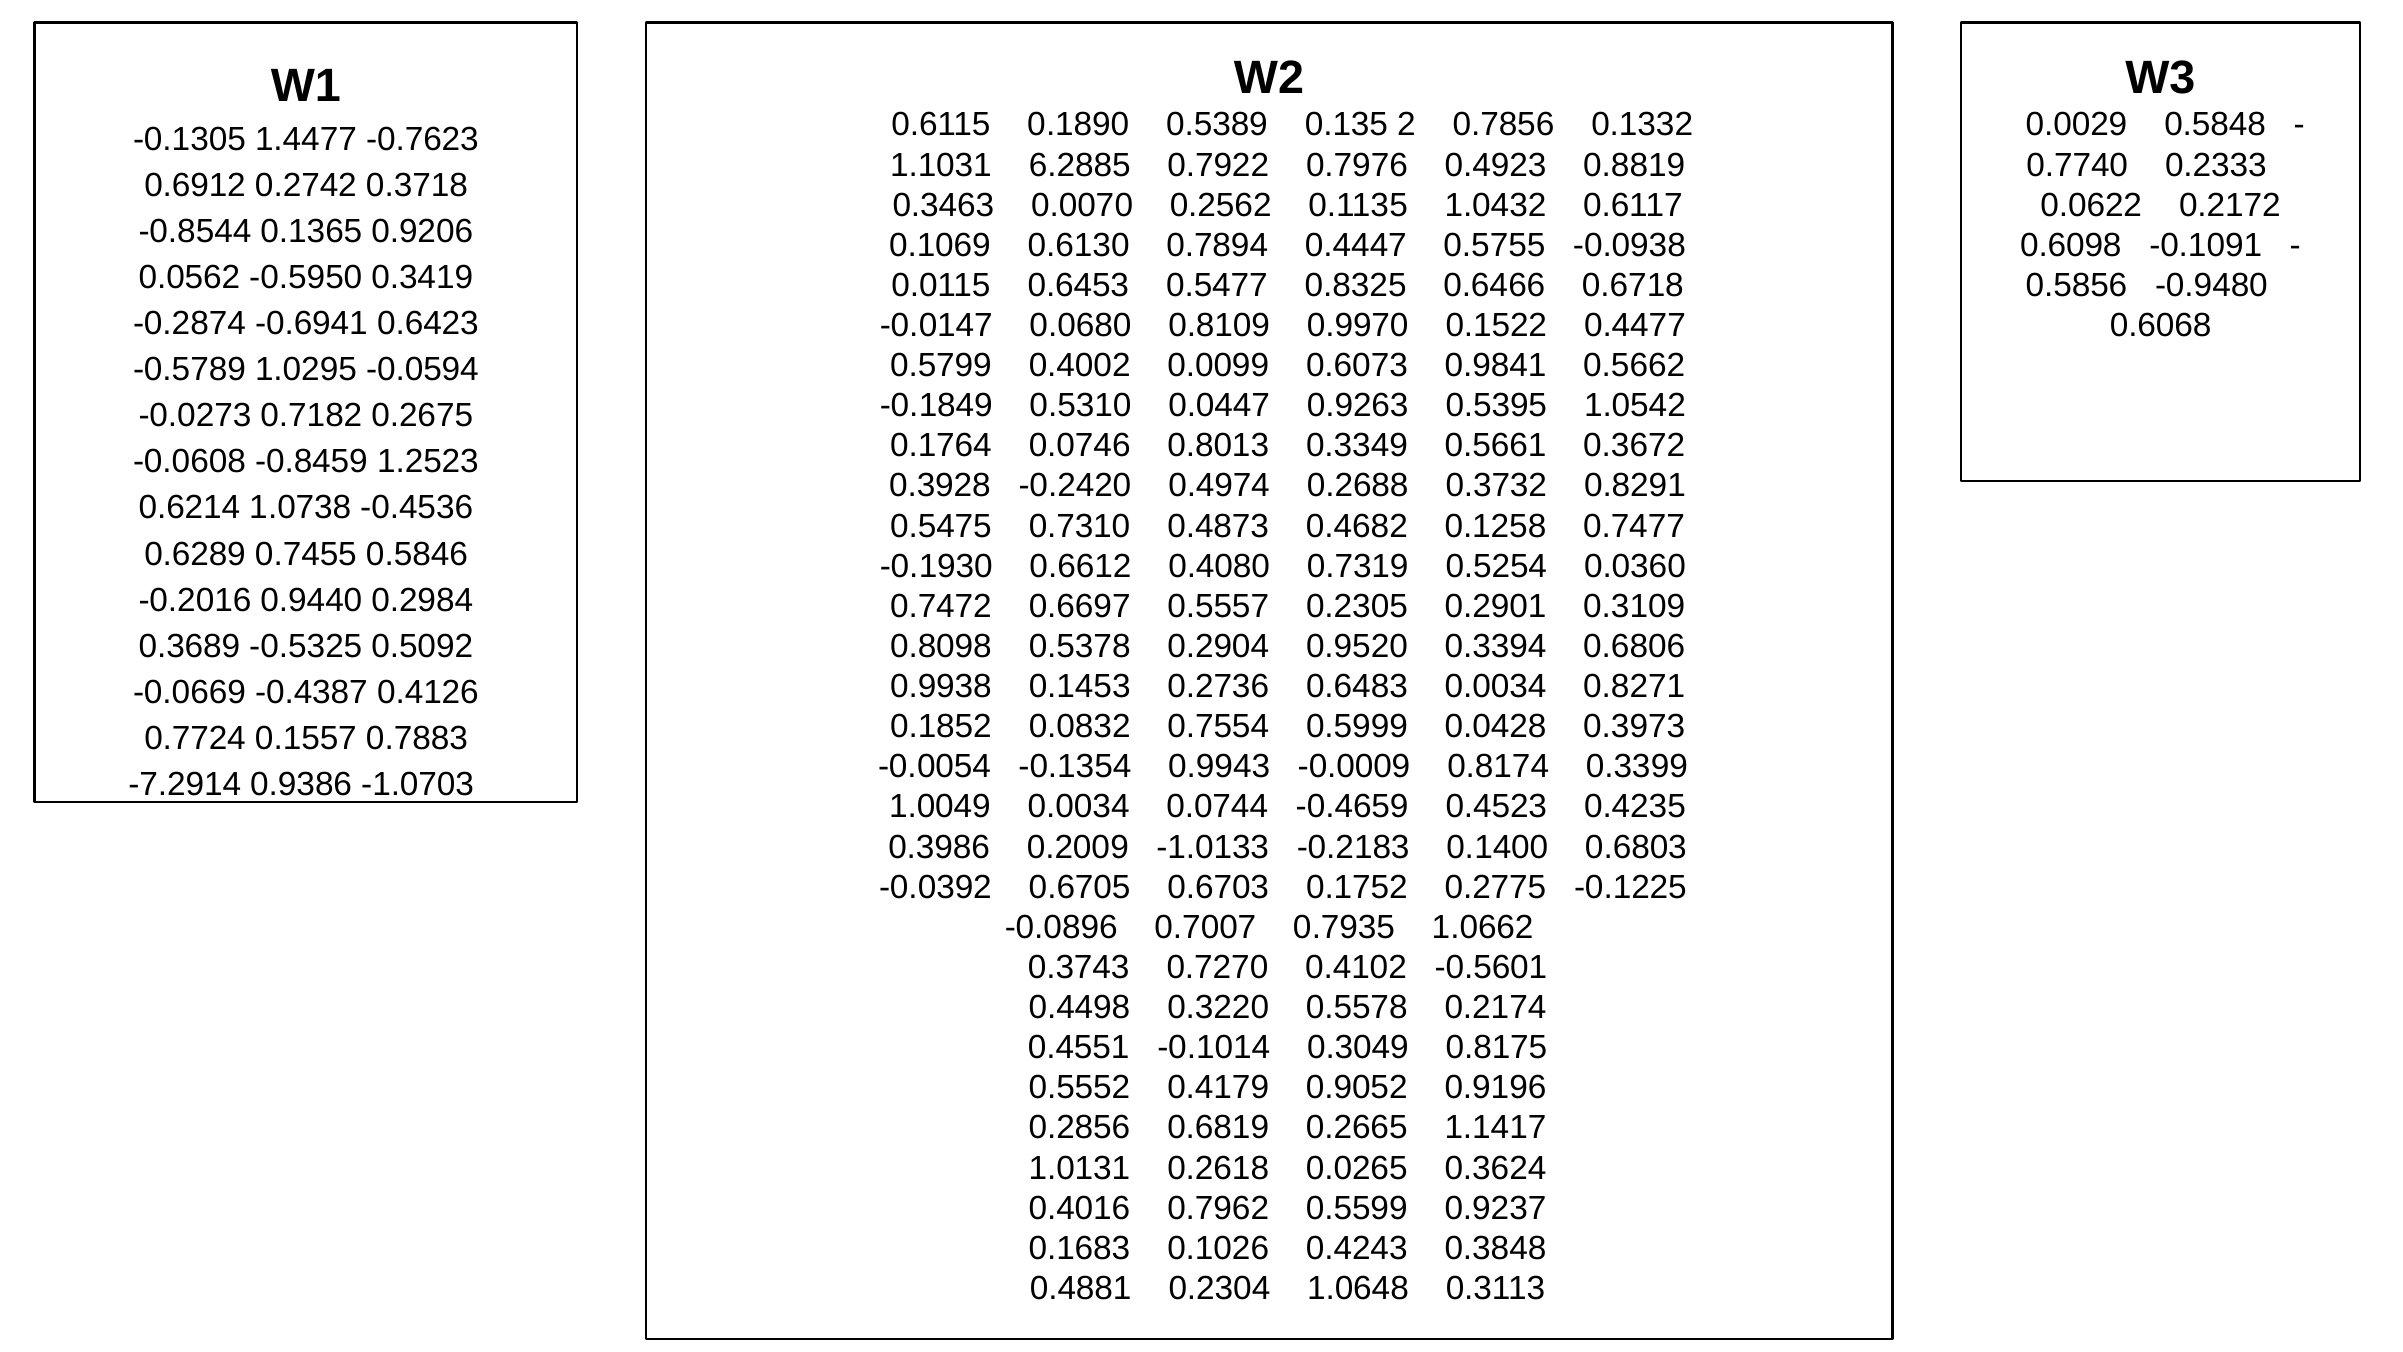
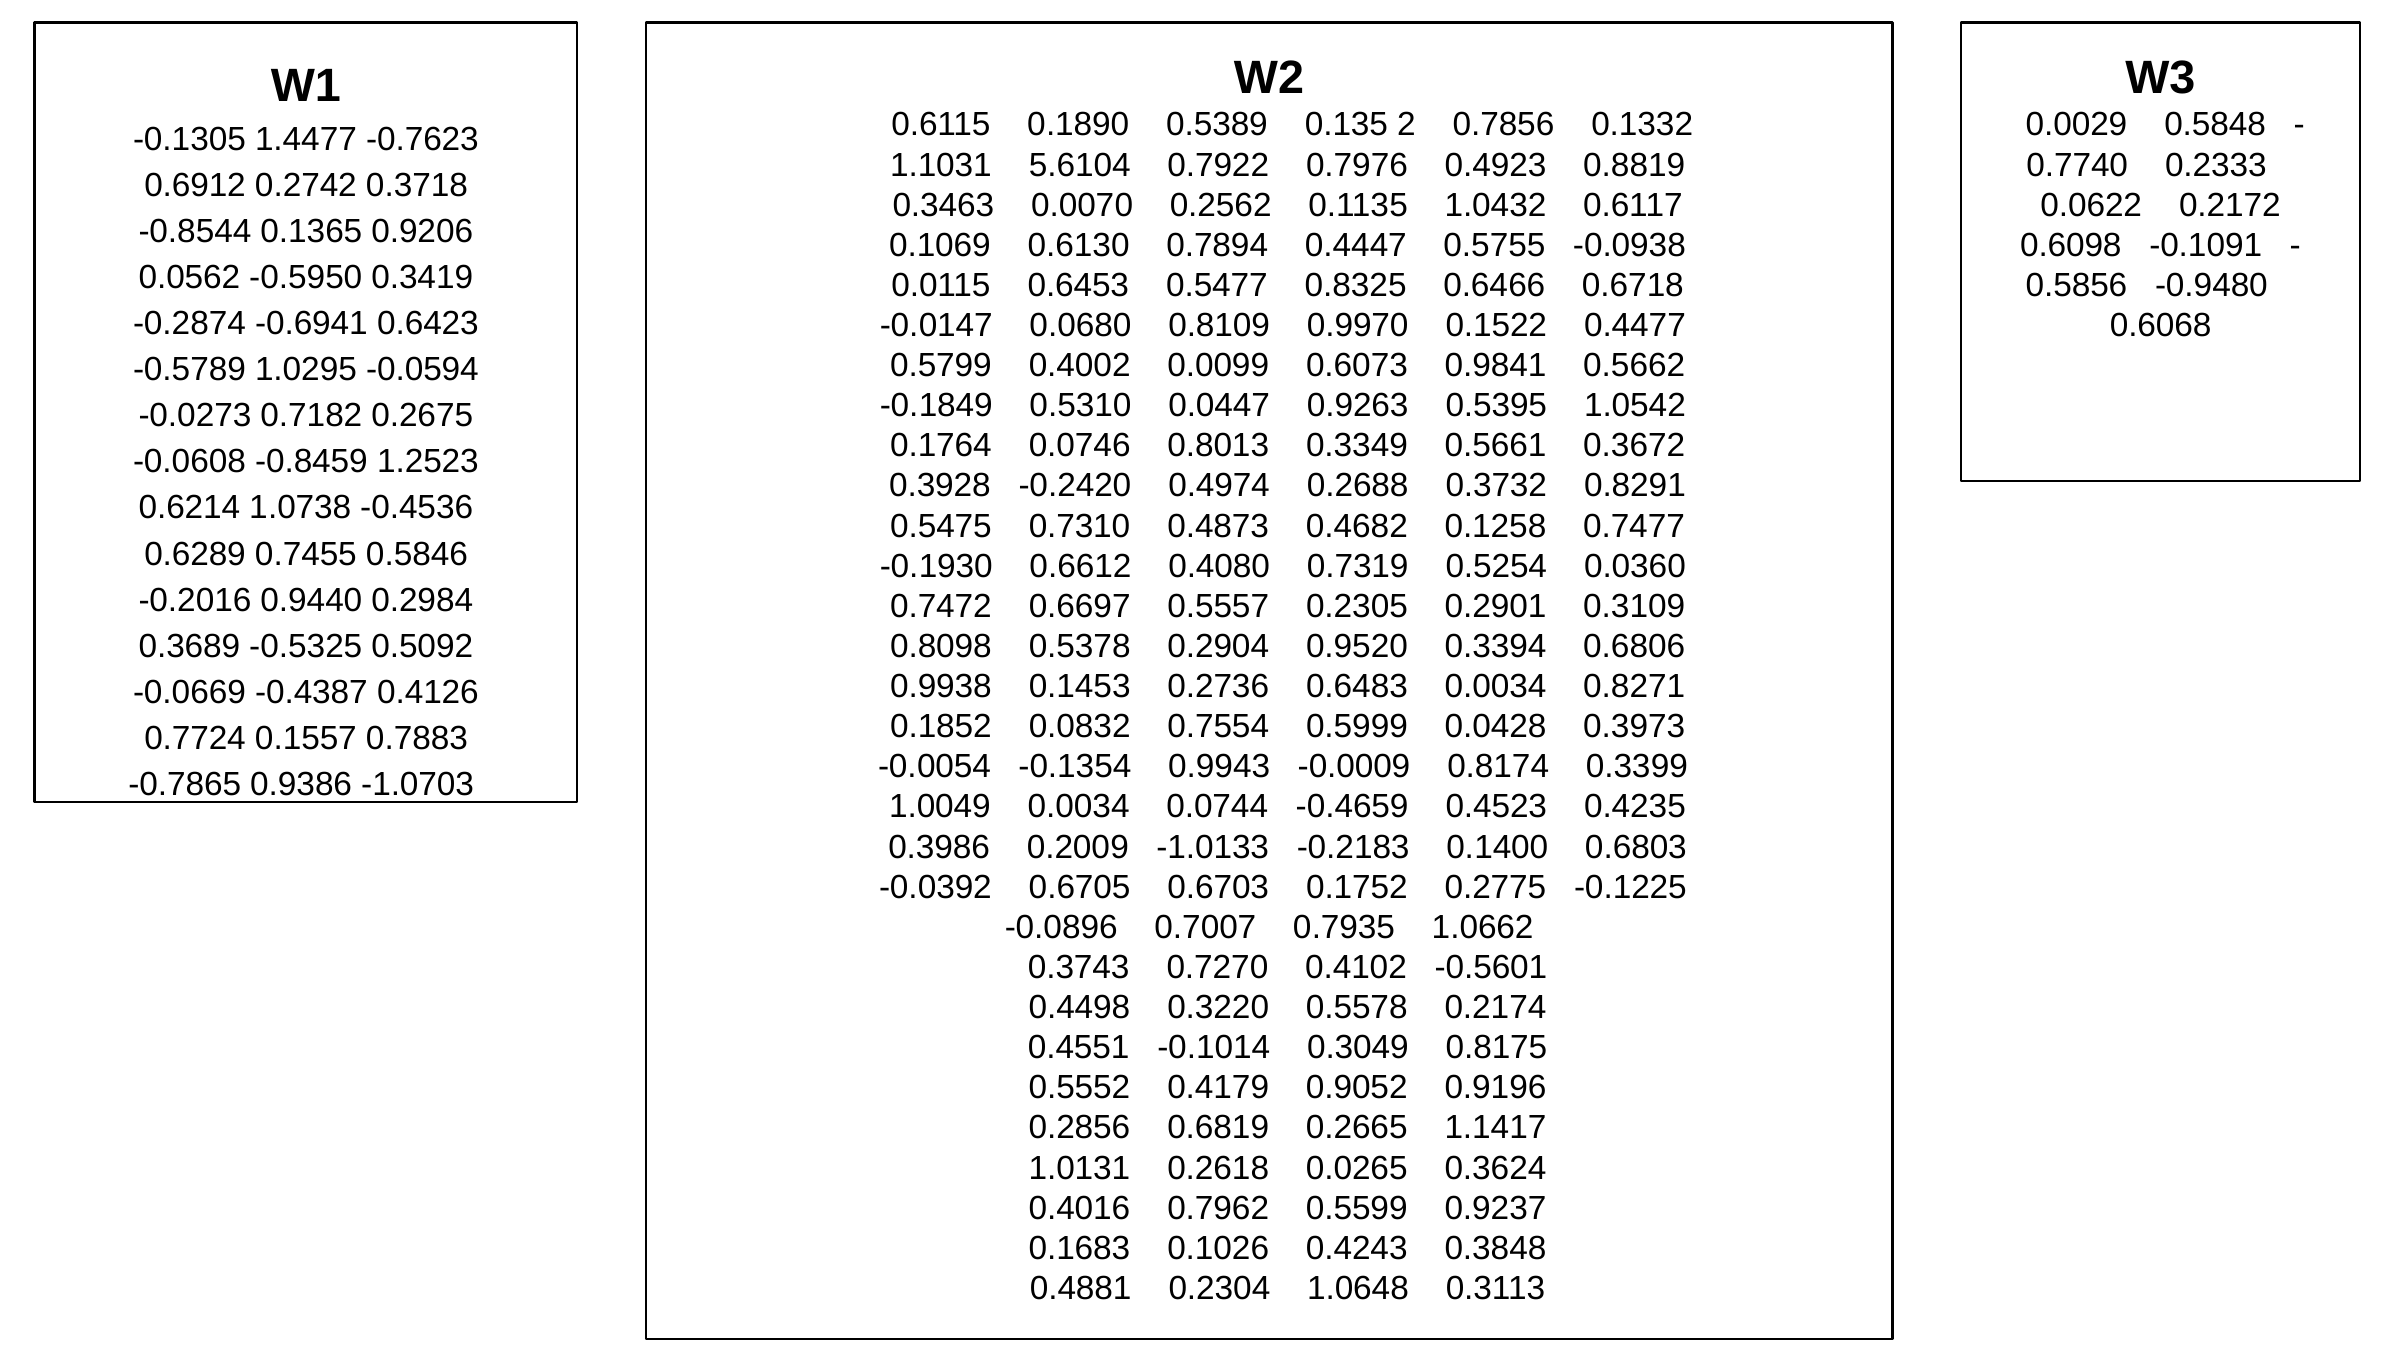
6.2885: 6.2885 -> 5.6104 (1080, 165)
-7.2914: -7.2914 -> -0.7865 (185, 784)
